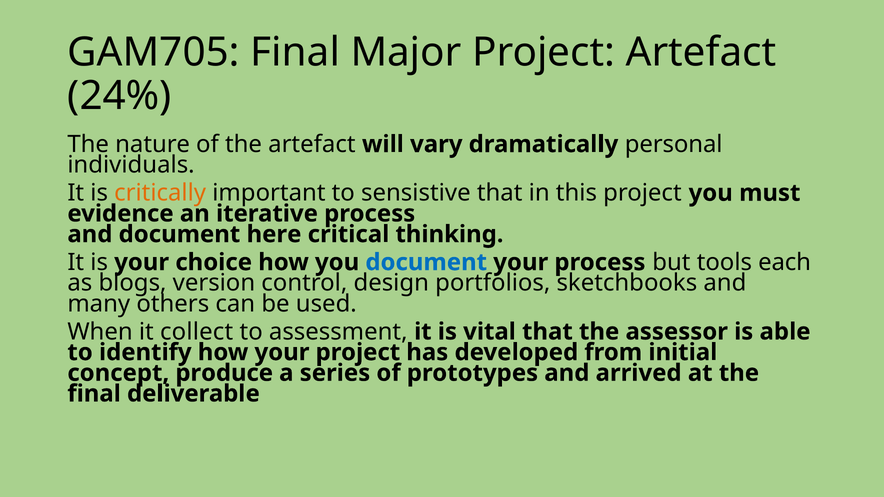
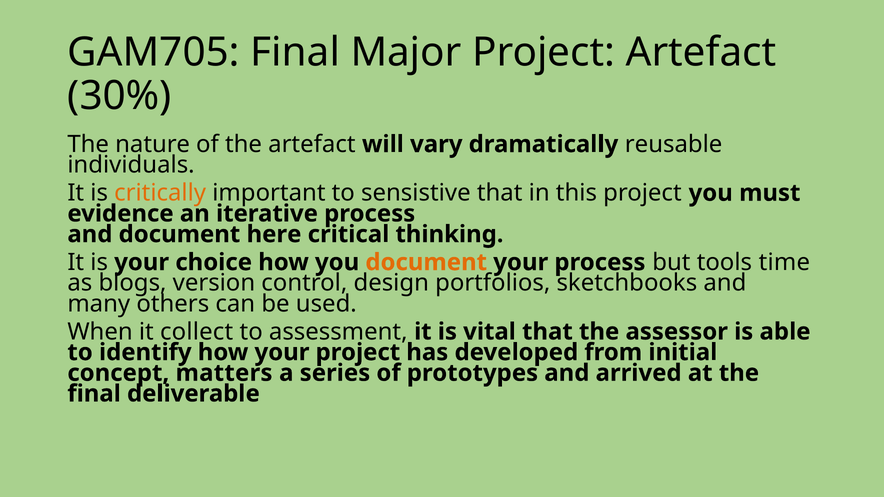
24%: 24% -> 30% (120, 96)
personal: personal -> reusable (674, 144)
document colour: blue -> orange (426, 262)
each: each -> time (784, 262)
produce: produce -> matters (224, 373)
